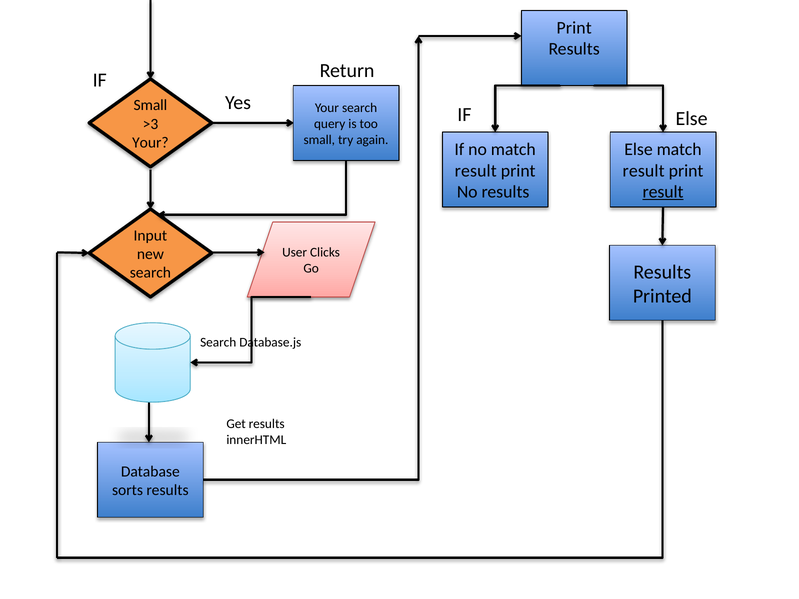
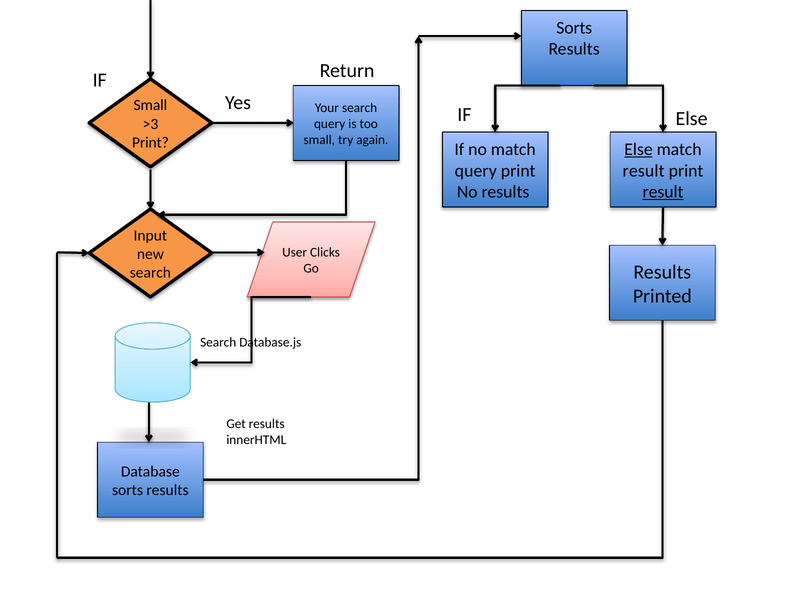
Print: Print -> Sorts (574, 28)
Your: Your -> Print (150, 143)
Else underline: none -> present (639, 150)
result: result -> query (476, 171)
